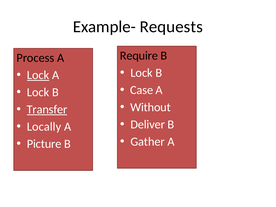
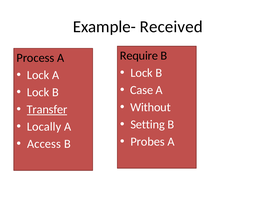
Requests: Requests -> Received (171, 27)
Lock underline: present -> none (38, 75)
Deliver: Deliver -> Setting (148, 125)
Gather: Gather -> Probes (148, 142)
Picture: Picture -> Access (44, 144)
